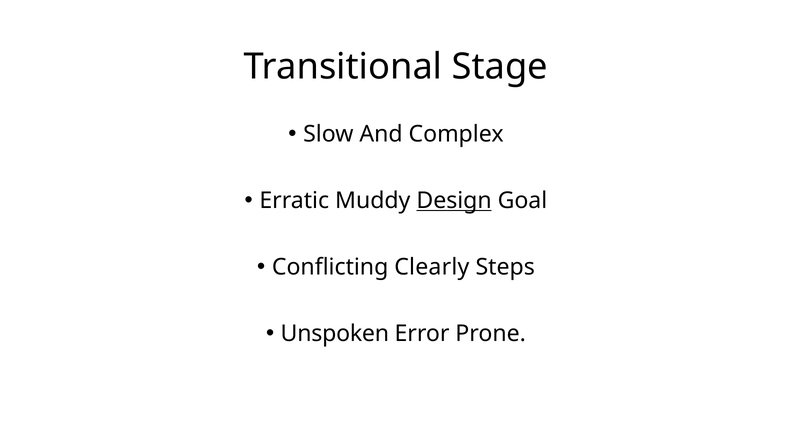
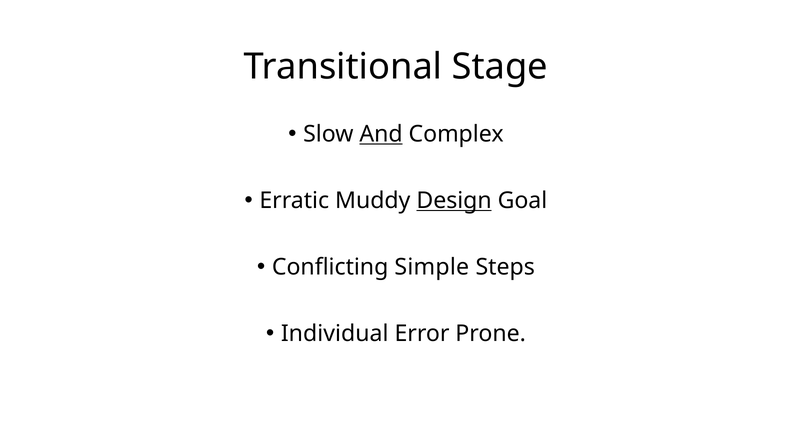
And underline: none -> present (381, 134)
Clearly: Clearly -> Simple (432, 267)
Unspoken: Unspoken -> Individual (335, 333)
